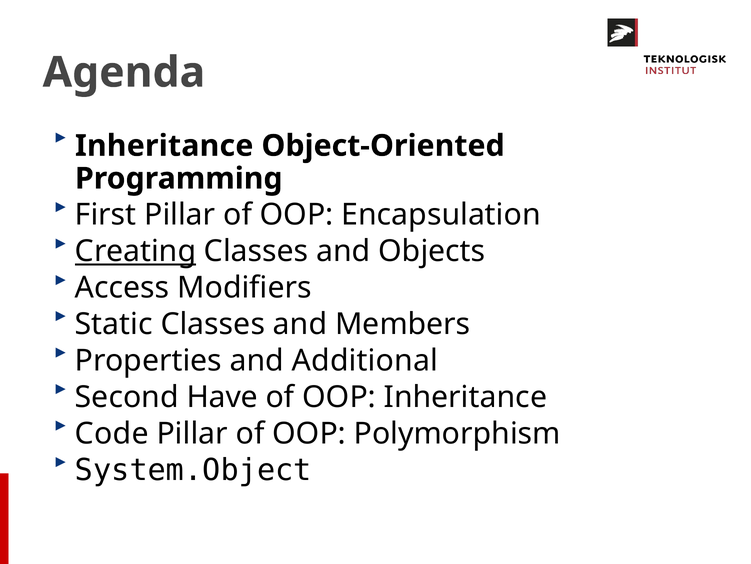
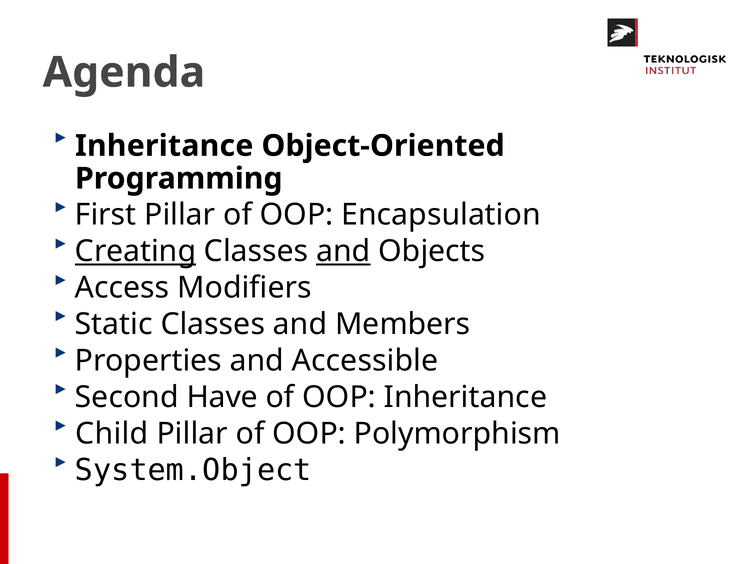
and underline: none -> present (343, 251)
Additional: Additional -> Accessible (365, 360)
Code: Code -> Child (112, 433)
